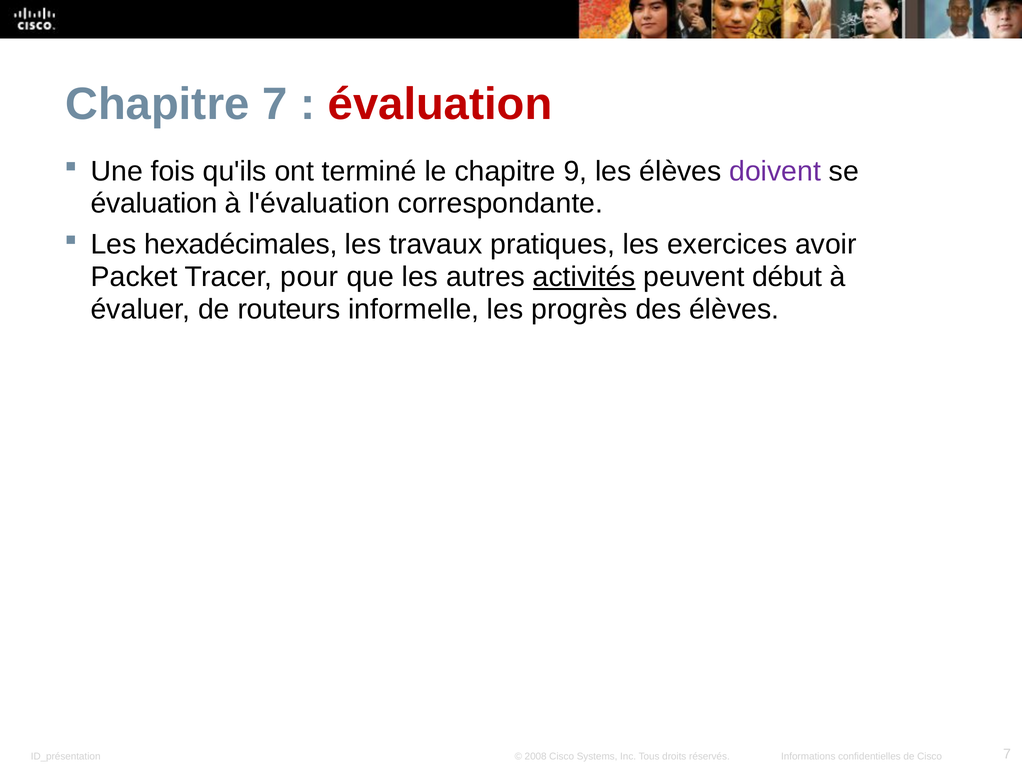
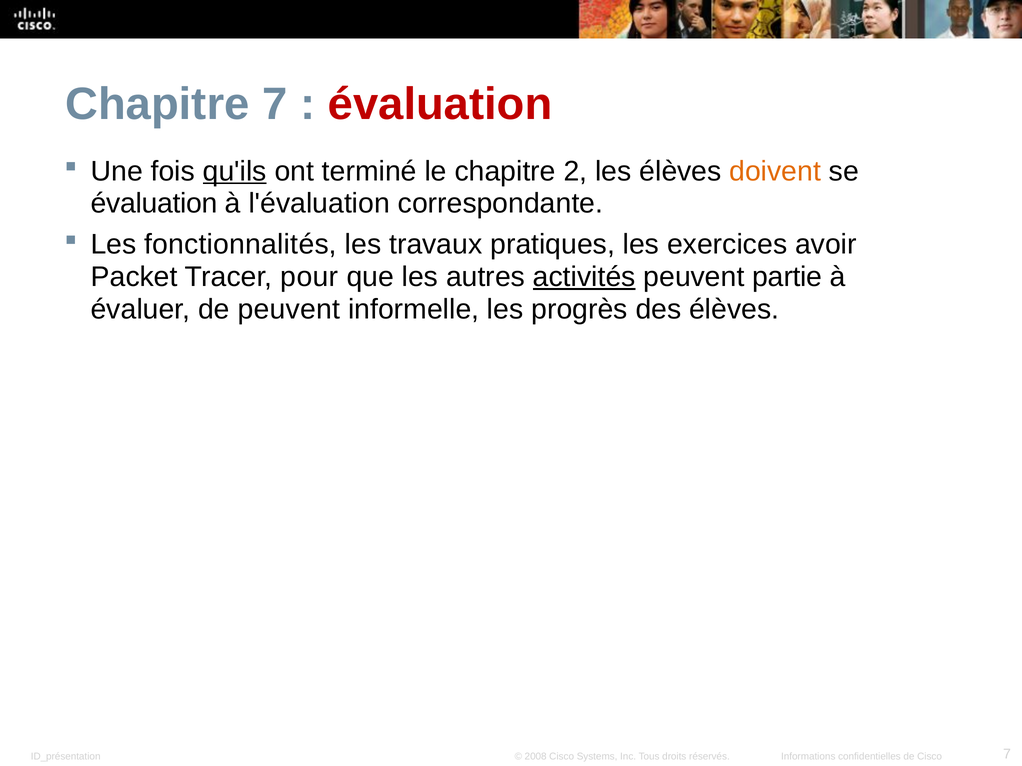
qu'ils underline: none -> present (235, 171)
9: 9 -> 2 (575, 171)
doivent colour: purple -> orange (775, 171)
hexadécimales: hexadécimales -> fonctionnalités (241, 245)
début: début -> partie (787, 277)
de routeurs: routeurs -> peuvent (289, 309)
